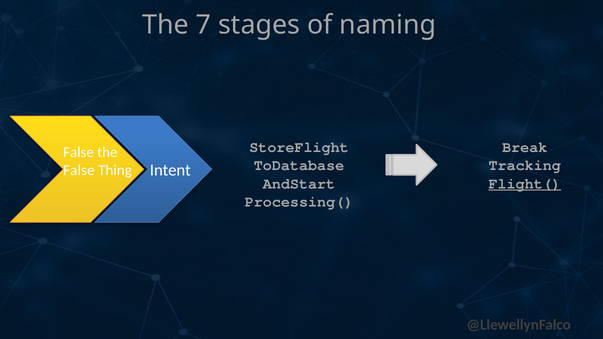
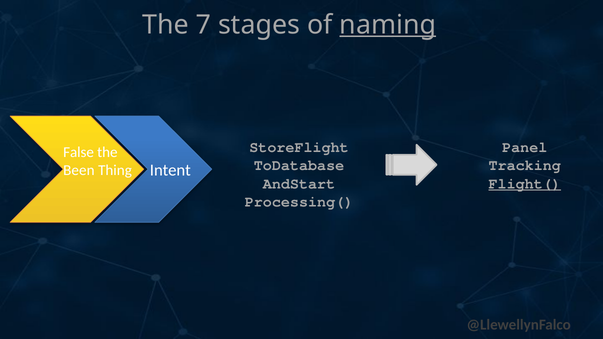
naming underline: none -> present (388, 25)
Break: Break -> Panel (525, 147)
False: False -> Been (79, 170)
